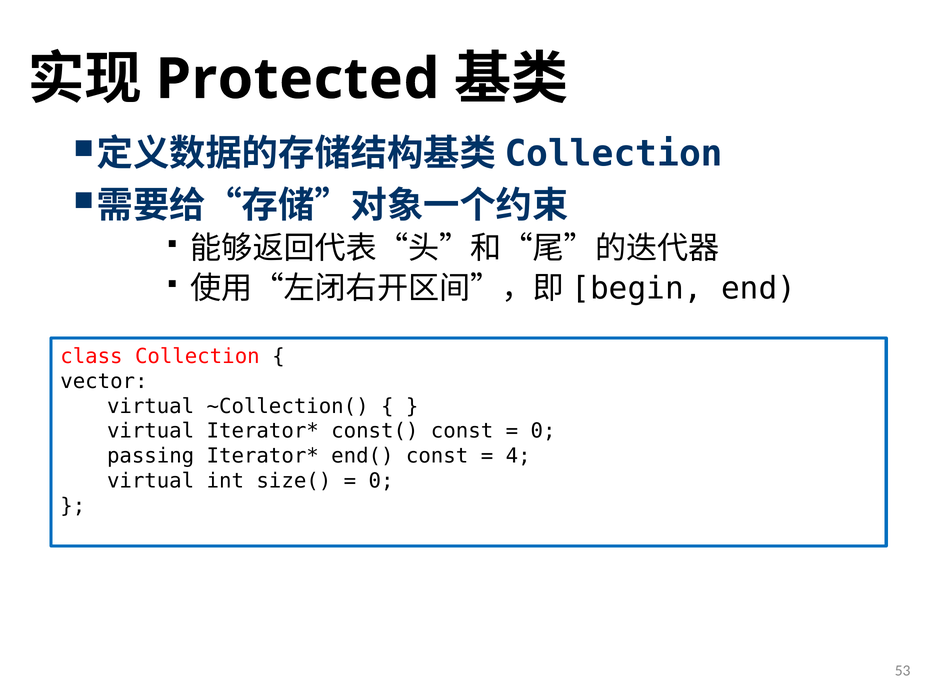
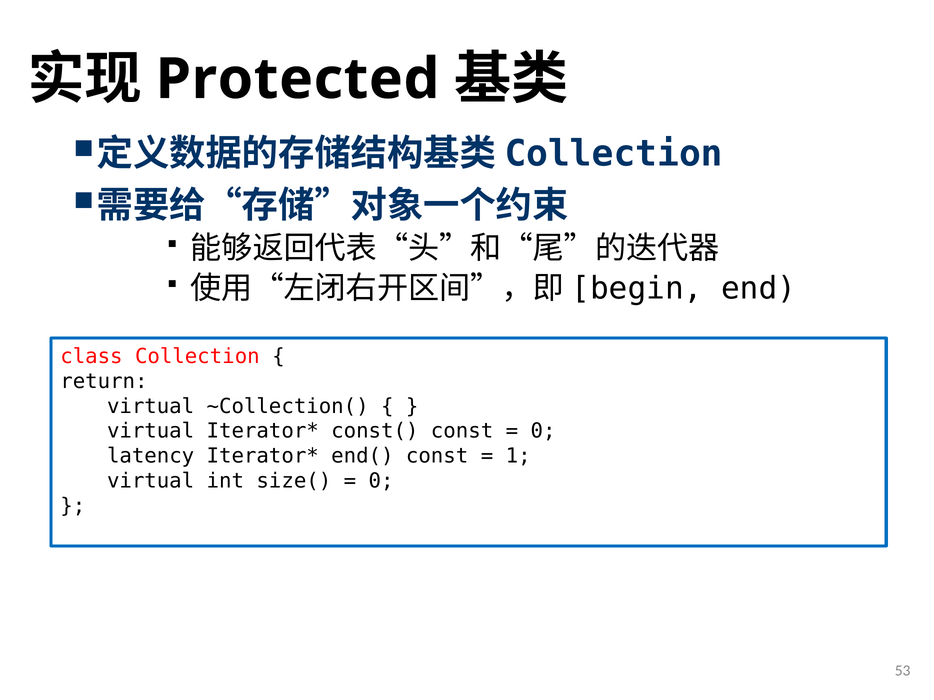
vector: vector -> return (104, 382)
passing: passing -> latency (151, 456)
4: 4 -> 1 (518, 456)
